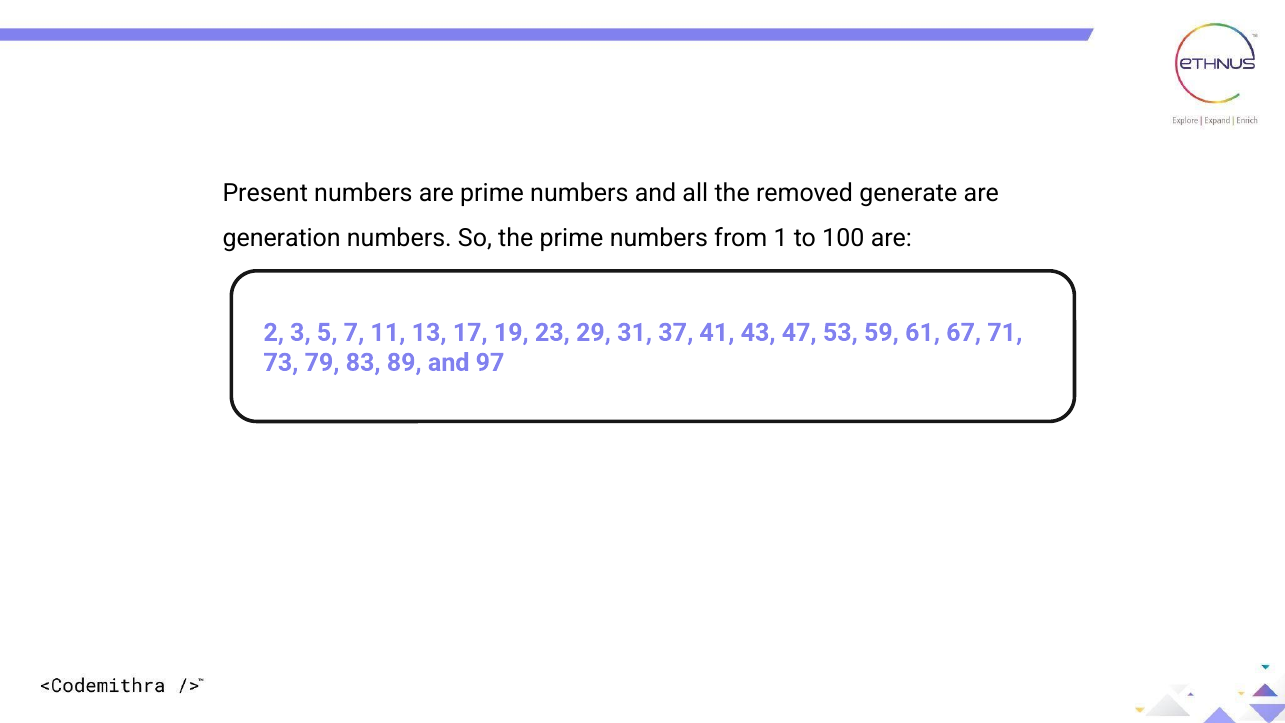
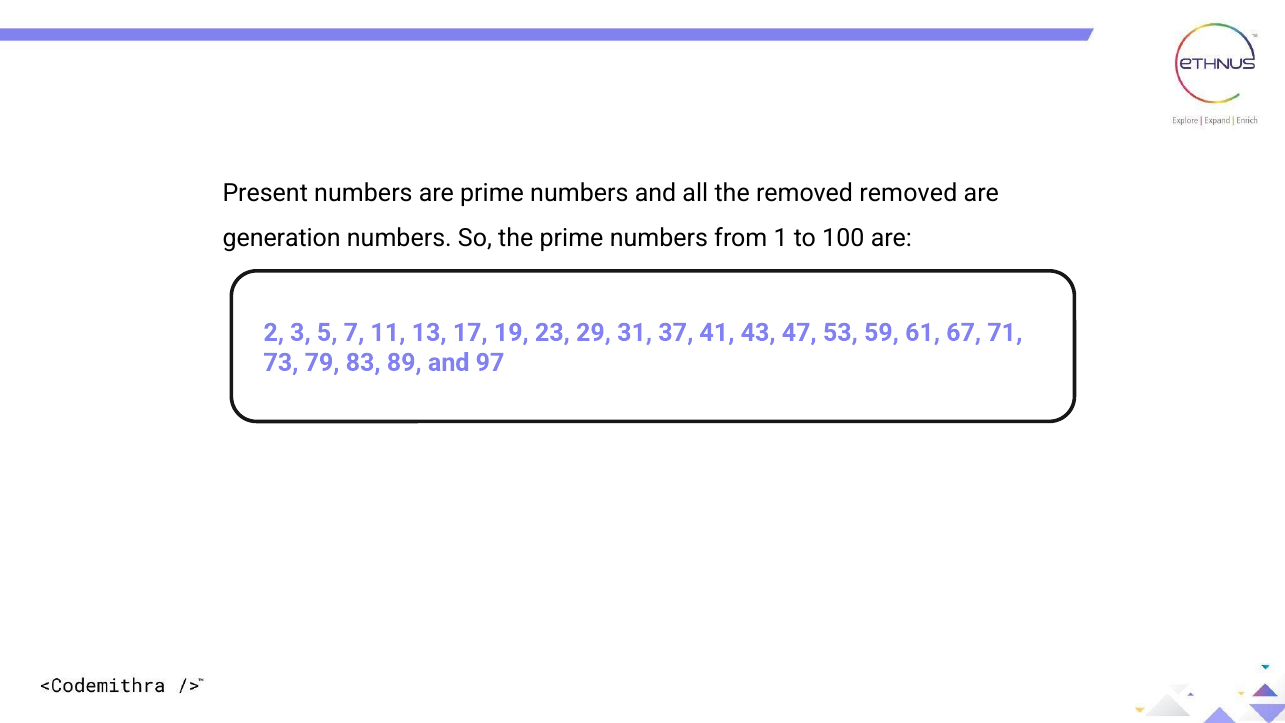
removed generate: generate -> removed (908, 193)
